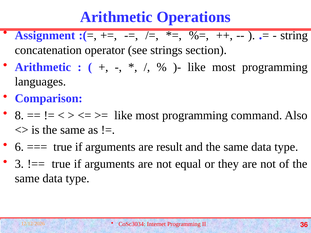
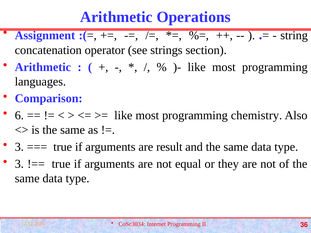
8: 8 -> 6 (19, 116)
command: command -> chemistry (257, 116)
6: 6 -> 3 (19, 147)
